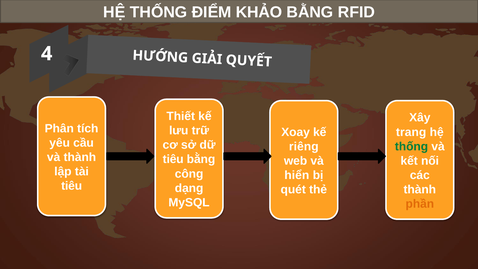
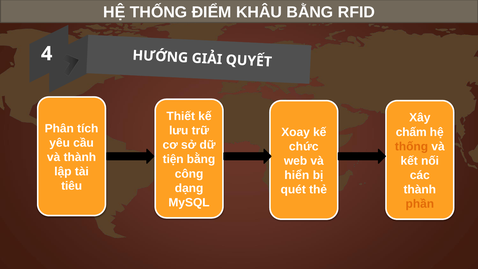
KHẢO: KHẢO -> KHÂU (259, 12)
trang: trang -> chấm (411, 132)
riêng: riêng -> chức (304, 146)
thống colour: green -> orange (411, 146)
tiêu: tiêu -> tiện (173, 159)
